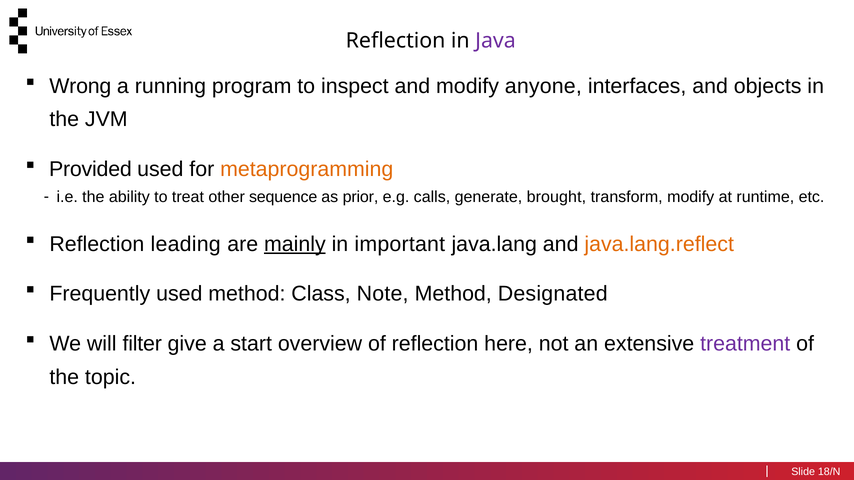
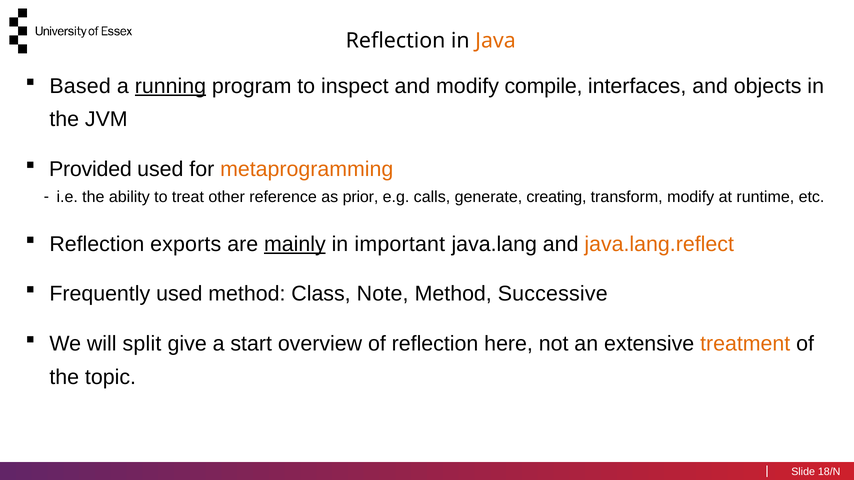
Java colour: purple -> orange (495, 41)
Wrong: Wrong -> Based (80, 86)
running underline: none -> present (170, 86)
anyone: anyone -> compile (544, 86)
sequence: sequence -> reference (283, 197)
brought: brought -> creating (557, 197)
leading: leading -> exports (186, 244)
Designated: Designated -> Successive (553, 294)
filter: filter -> split (142, 344)
treatment colour: purple -> orange (745, 344)
